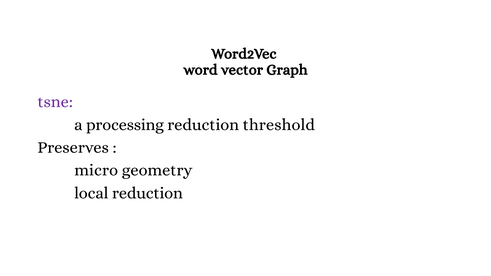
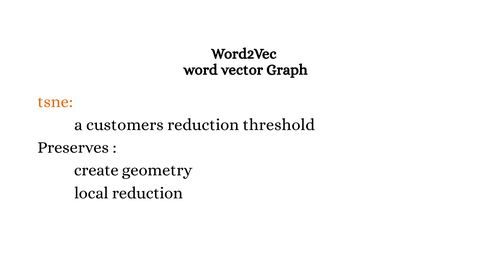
tsne colour: purple -> orange (55, 102)
processing: processing -> customers (125, 125)
micro: micro -> create (96, 170)
